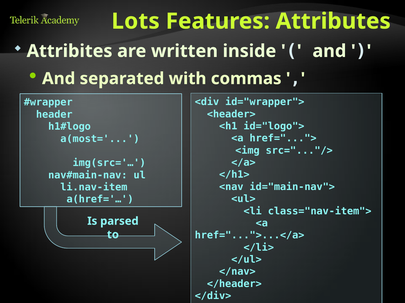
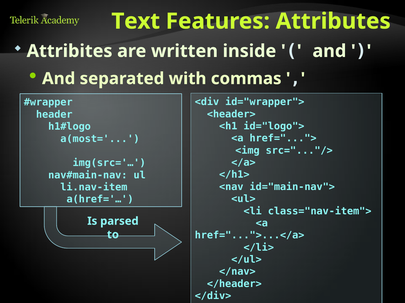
Lots: Lots -> Text (136, 21)
